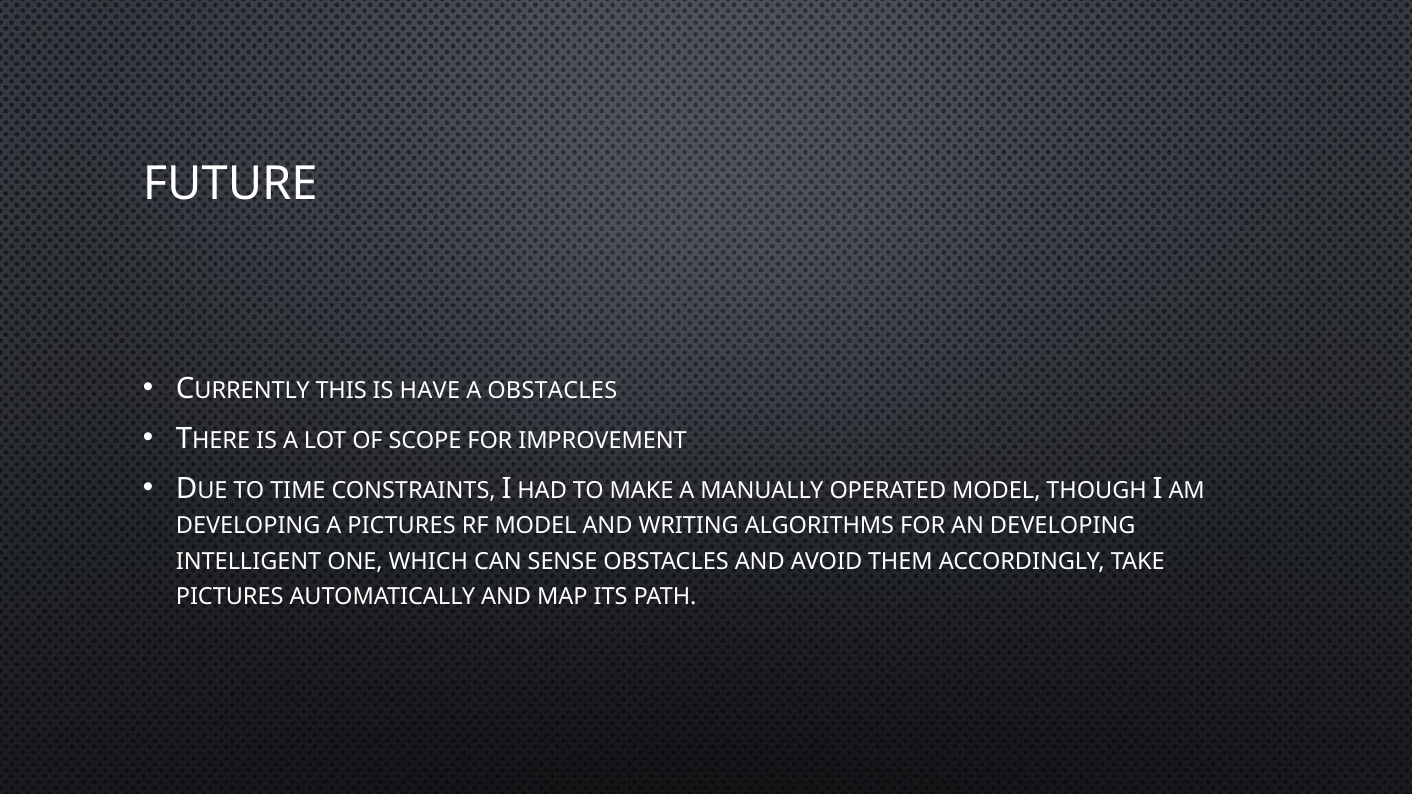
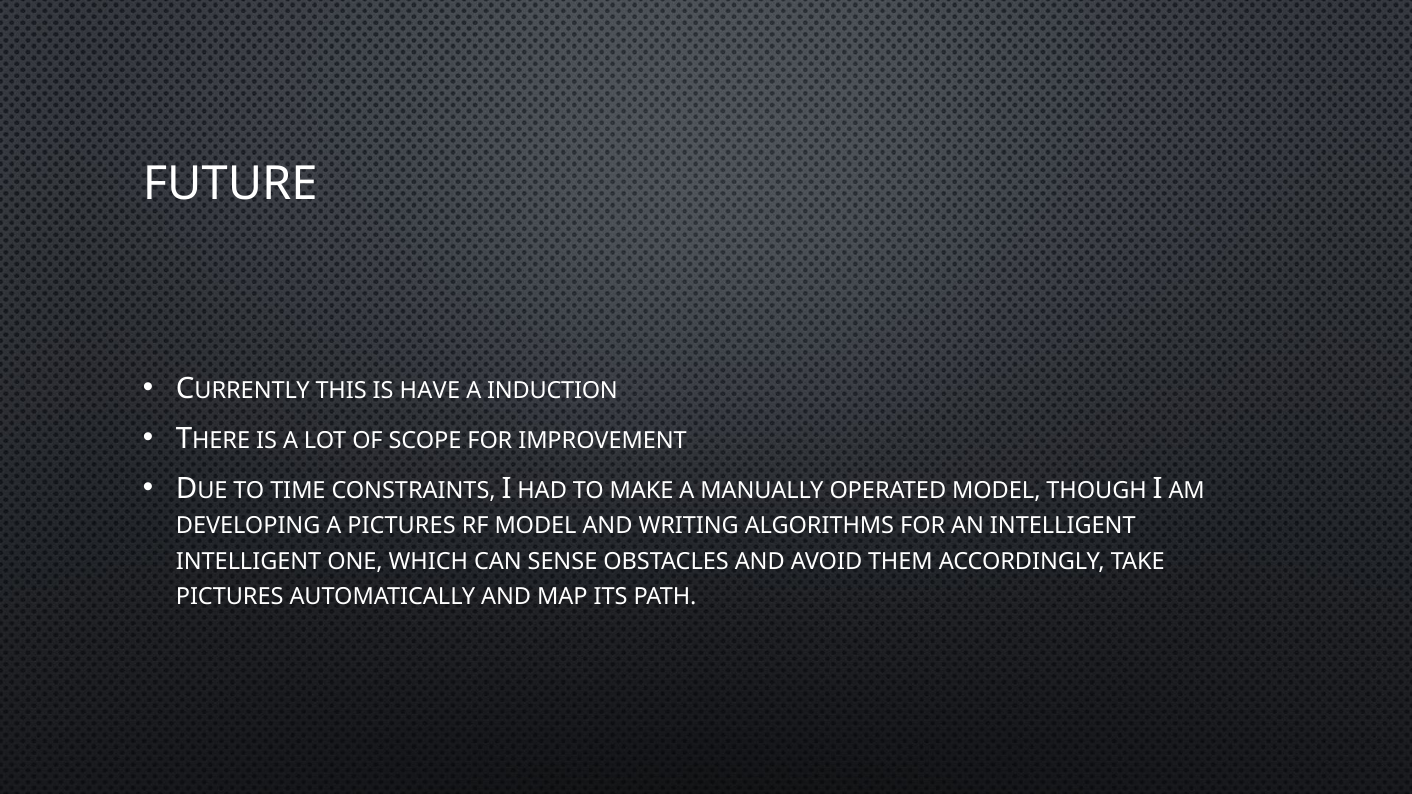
A OBSTACLES: OBSTACLES -> INDUCTION (553, 391)
AN DEVELOPING: DEVELOPING -> INTELLIGENT (1063, 526)
